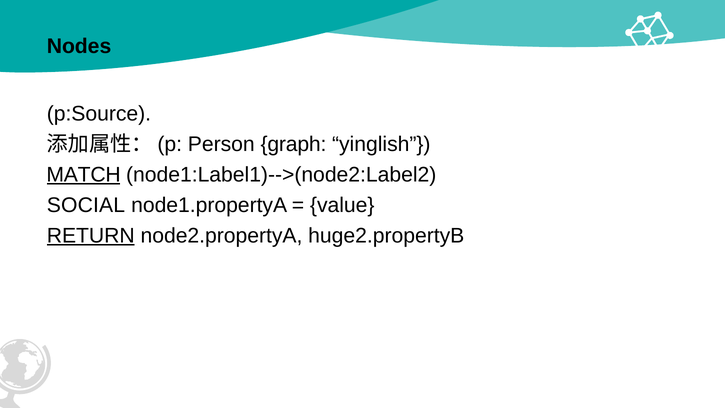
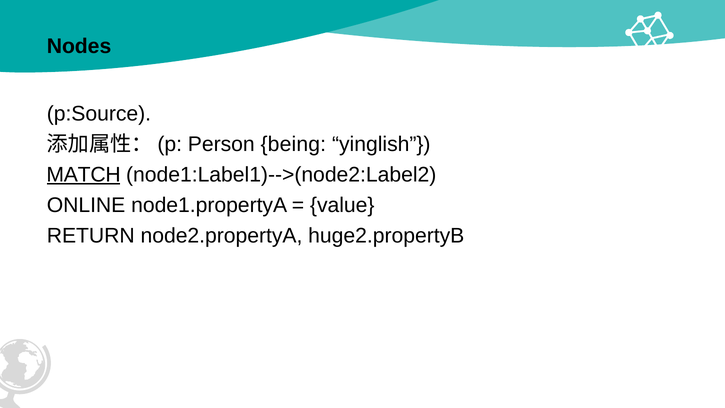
graph: graph -> being (293, 144)
SOCIAL: SOCIAL -> ONLINE (86, 205)
RETURN underline: present -> none (91, 235)
